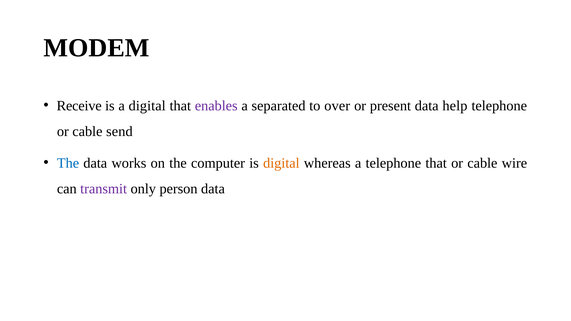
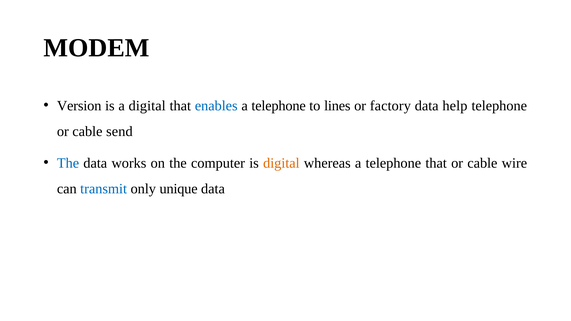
Receive: Receive -> Version (79, 106)
enables colour: purple -> blue (216, 106)
separated: separated -> telephone (279, 106)
over: over -> lines (337, 106)
present: present -> factory (390, 106)
transmit colour: purple -> blue (104, 189)
person: person -> unique (179, 189)
